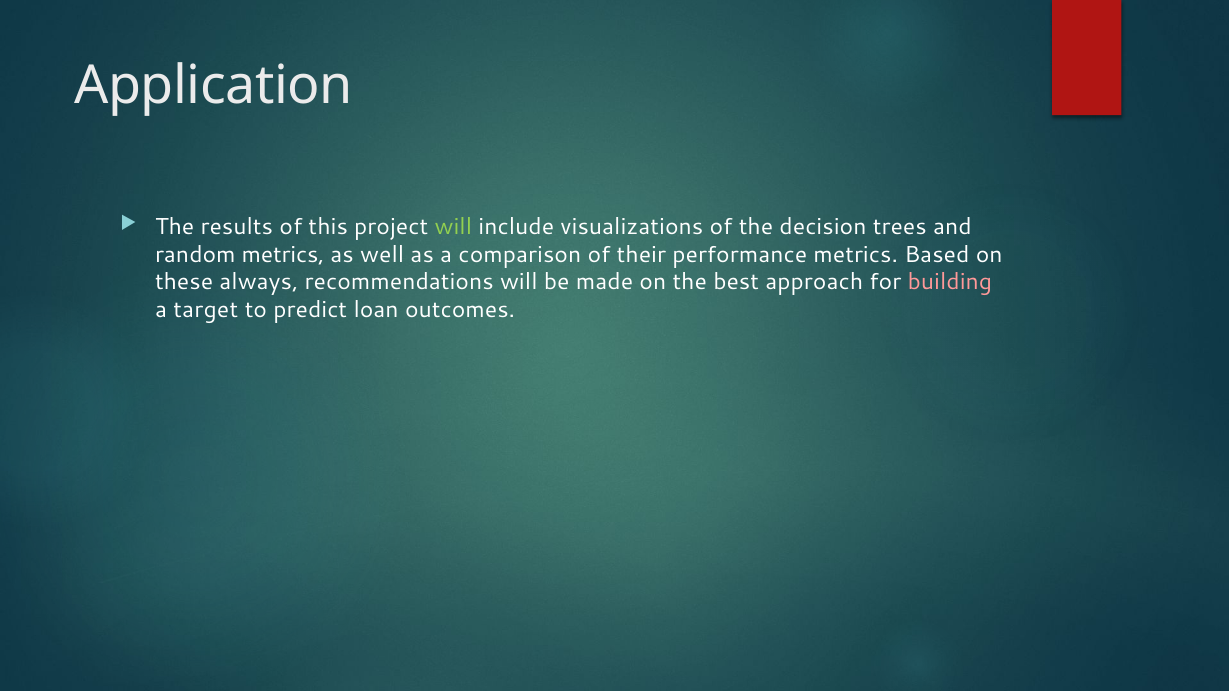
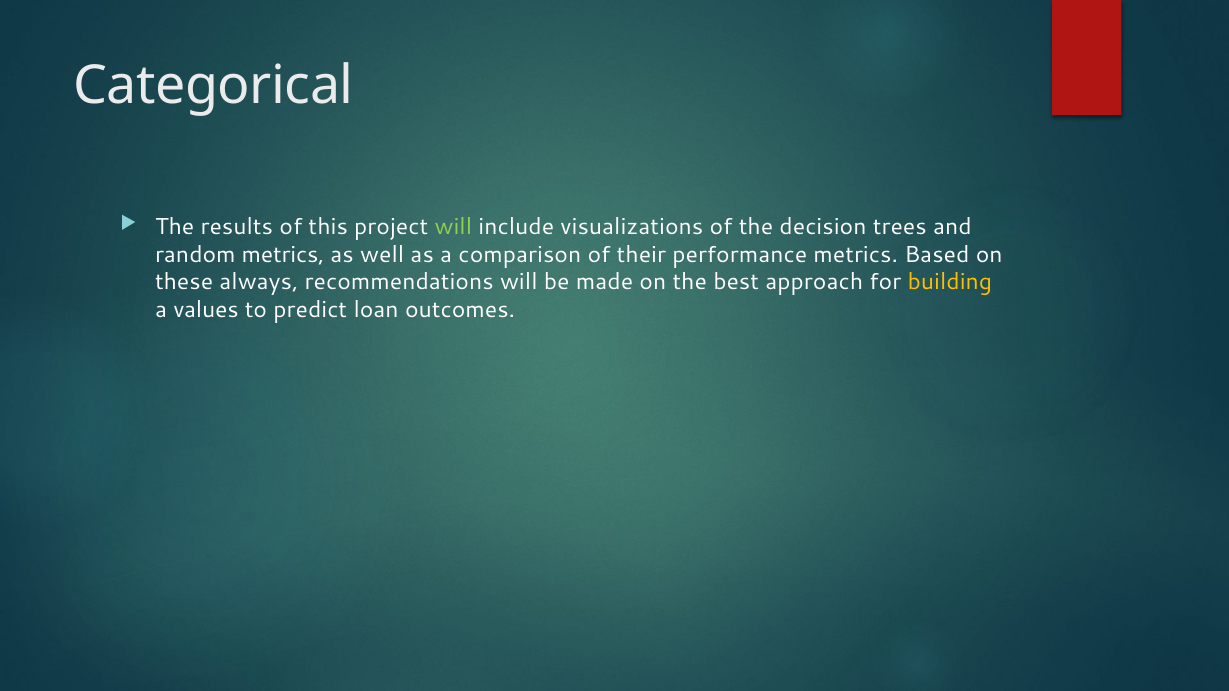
Application: Application -> Categorical (214, 86)
building colour: pink -> yellow (950, 282)
target: target -> values (206, 310)
